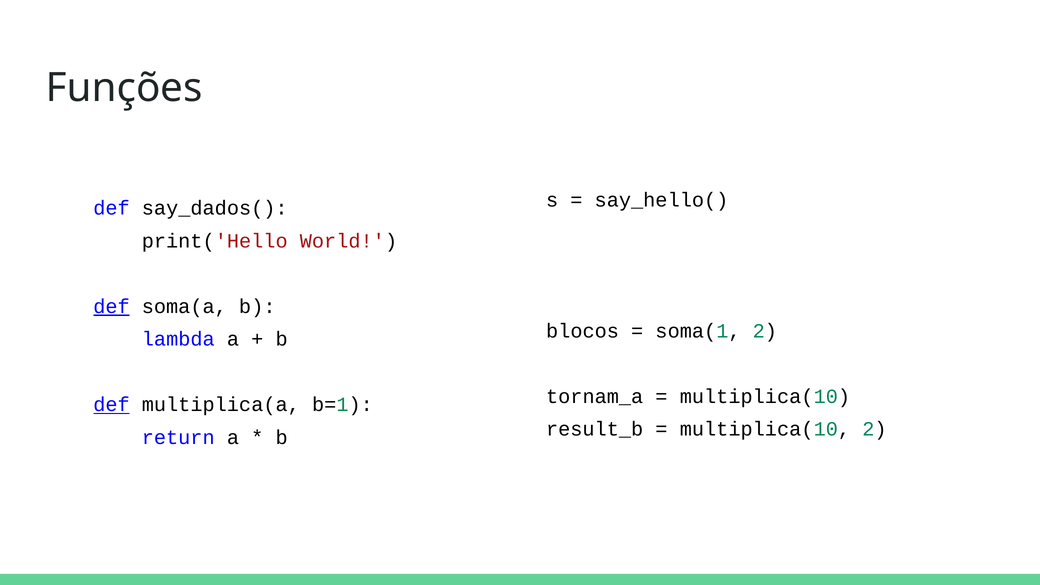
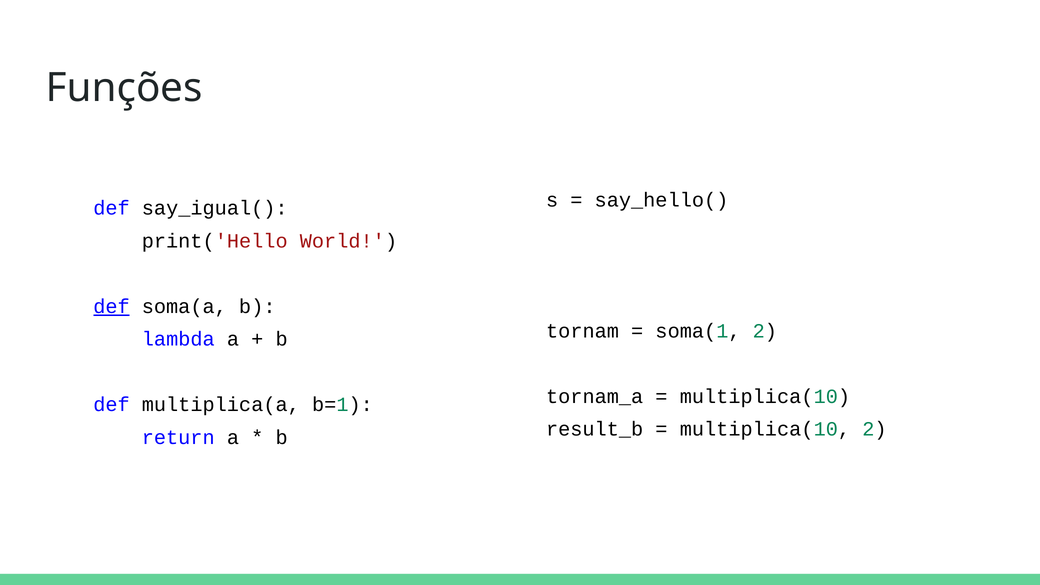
say_dados(: say_dados( -> say_igual( (215, 208)
blocos: blocos -> tornam (583, 331)
def underline: present -> none (112, 405)
